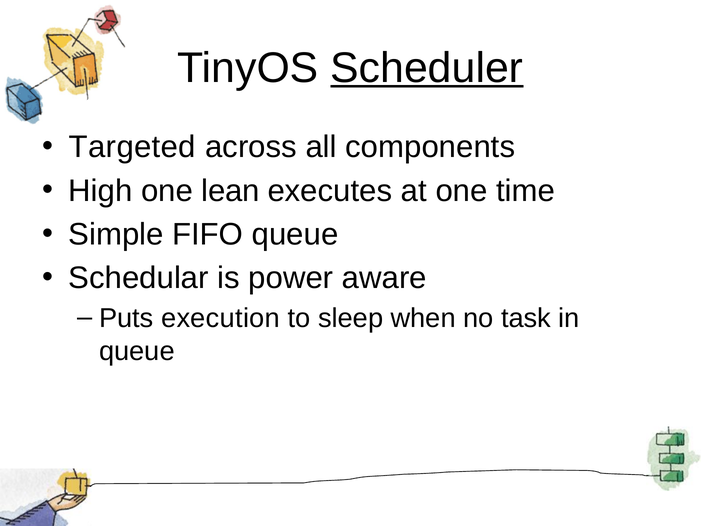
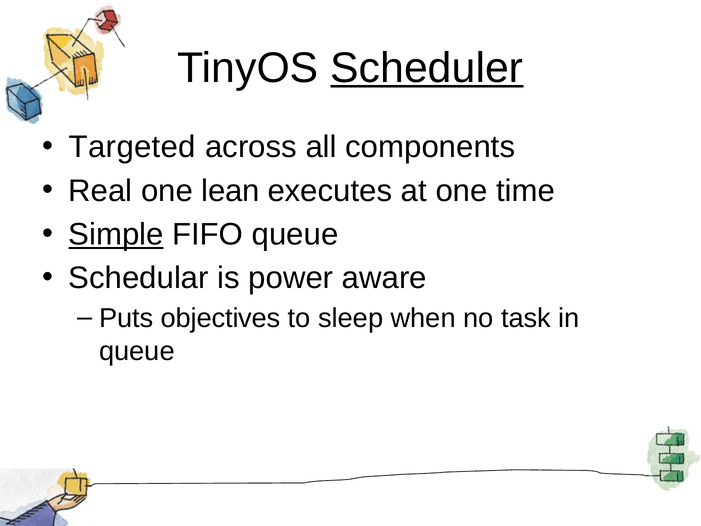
High: High -> Real (100, 191)
Simple underline: none -> present (116, 234)
execution: execution -> objectives (221, 318)
